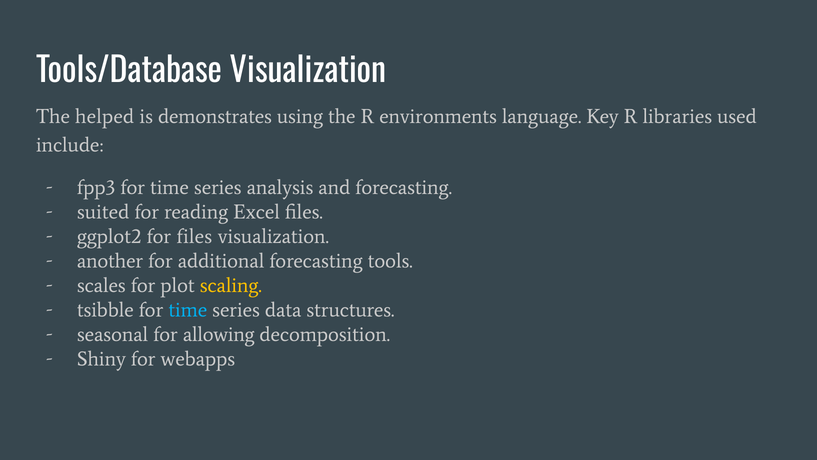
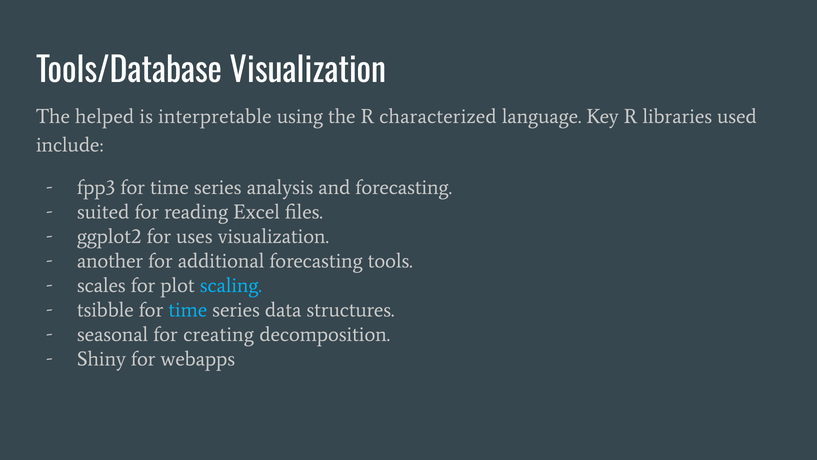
demonstrates: demonstrates -> interpretable (215, 116)
environments: environments -> characterized (438, 116)
for files: files -> uses (194, 236)
scaling colour: yellow -> light blue (231, 285)
allowing: allowing -> creating (219, 334)
